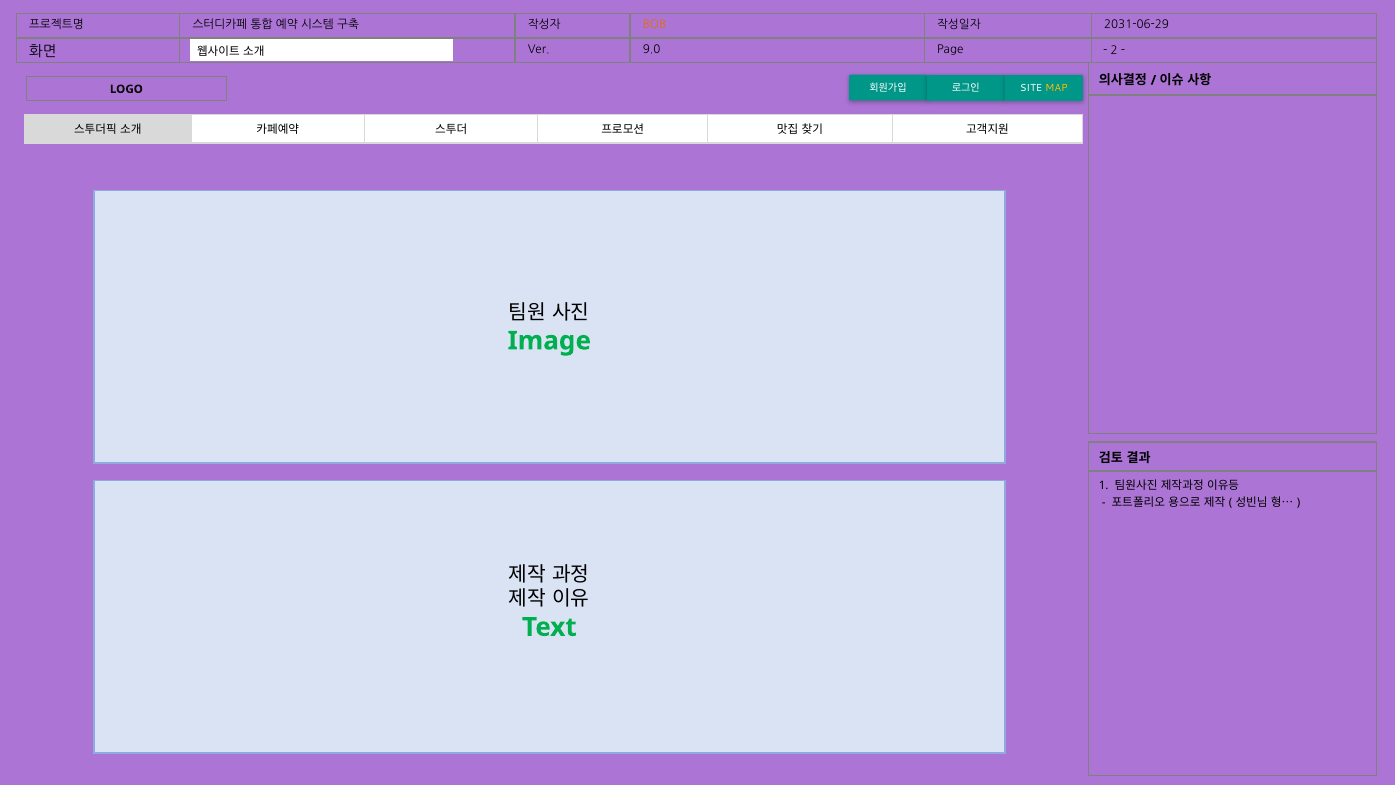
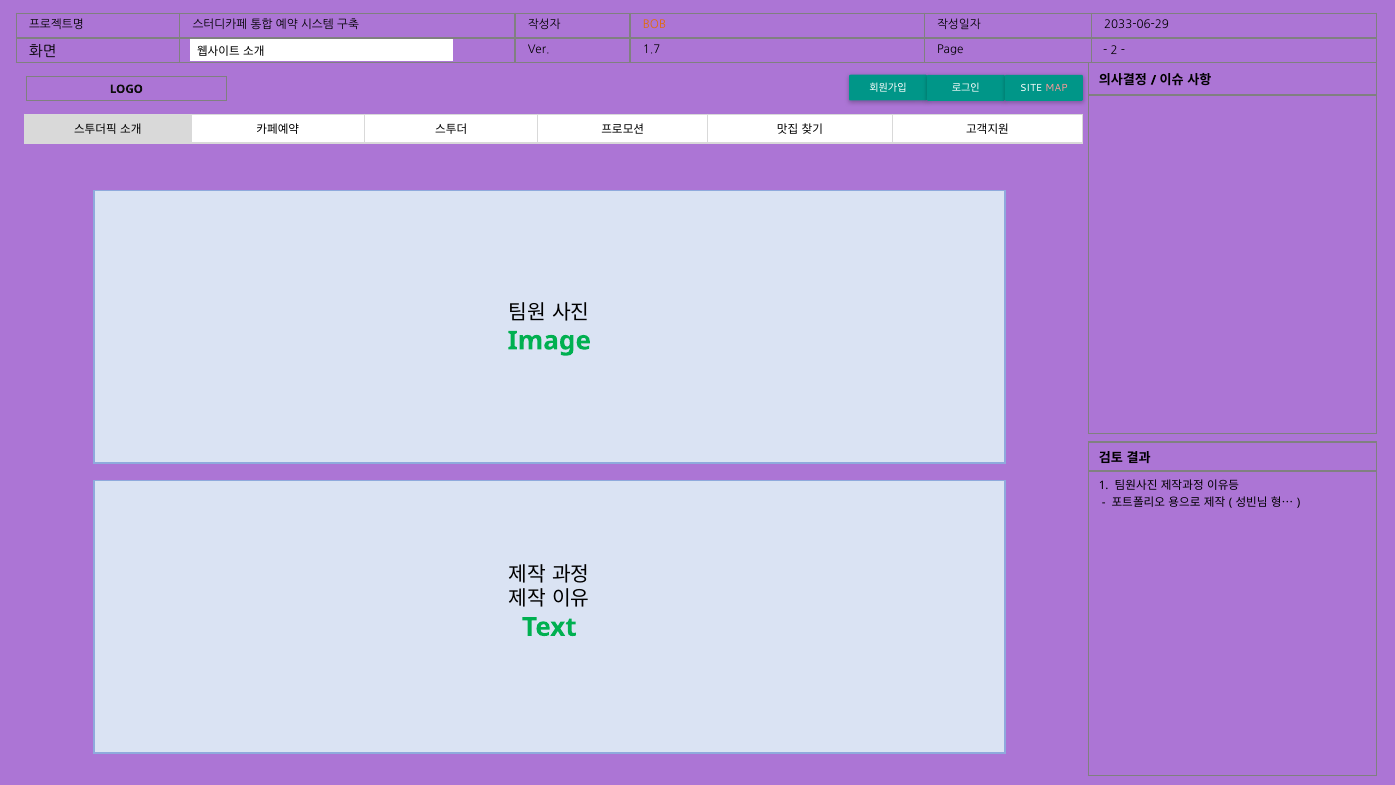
2031-06-29: 2031-06-29 -> 2033-06-29 (1137, 25)
9.0: 9.0 -> 1.7 (652, 49)
MAP colour: yellow -> pink (1056, 88)
